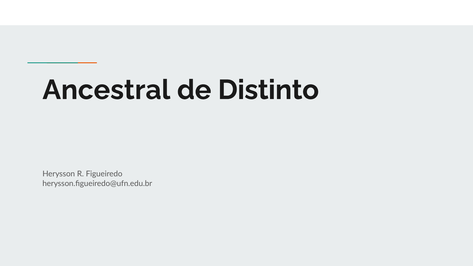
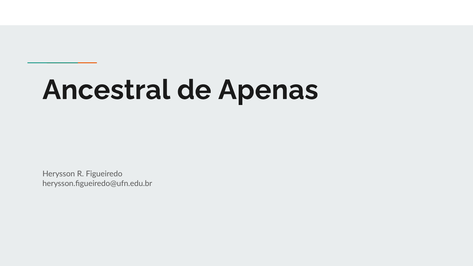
Distinto: Distinto -> Apenas (268, 90)
